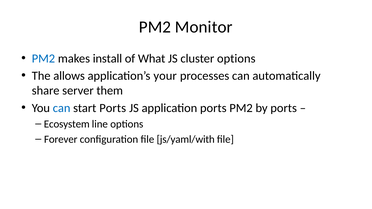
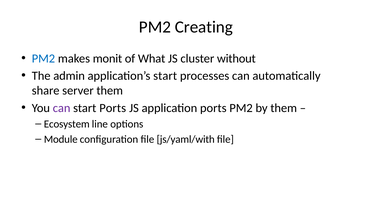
Monitor: Monitor -> Creating (204, 27)
install: install -> monit (107, 59)
cluster options: options -> without (236, 59)
allows: allows -> admin (69, 76)
application’s your: your -> start (165, 76)
can colour: blue -> purple (62, 108)
by ports: ports -> them (284, 108)
Forever: Forever -> Module (61, 139)
